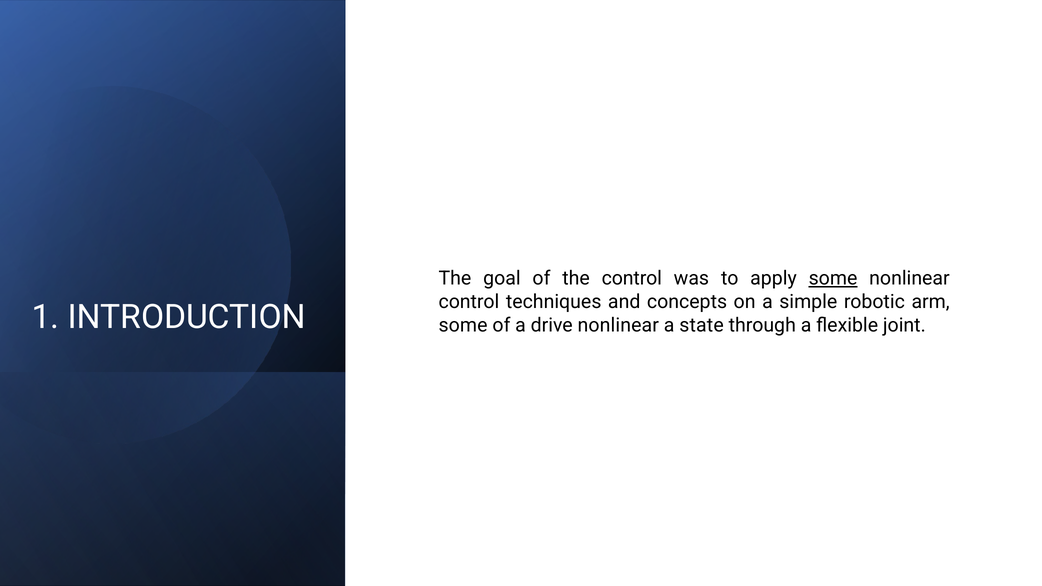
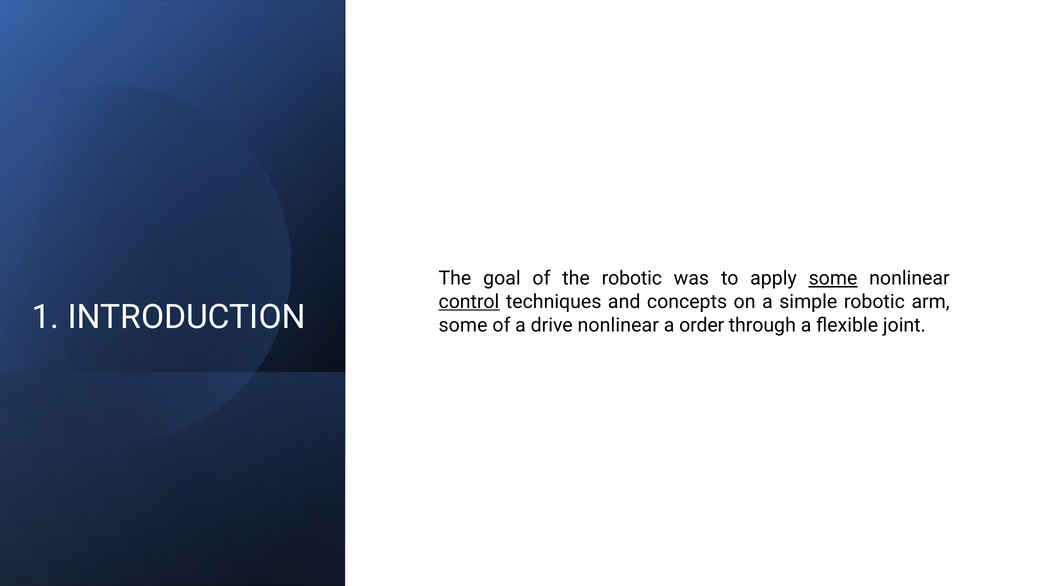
the control: control -> robotic (632, 278)
control underline: none -> present (469, 302)
state: state -> order (702, 325)
